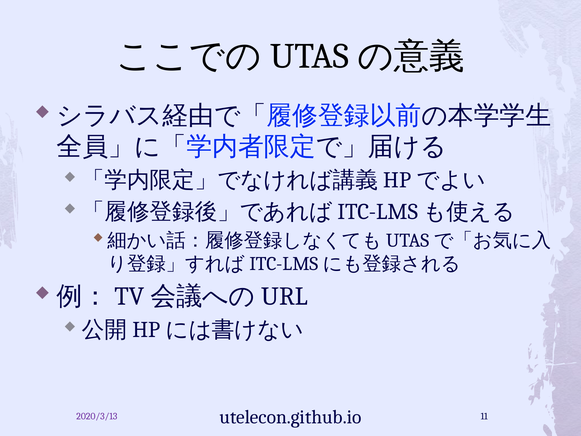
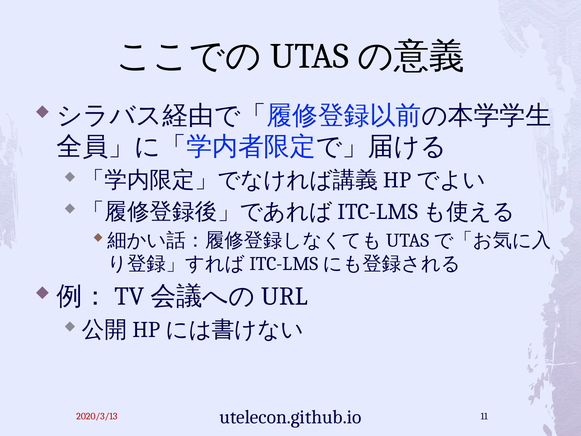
2020/3/13 colour: purple -> red (97, 416)
